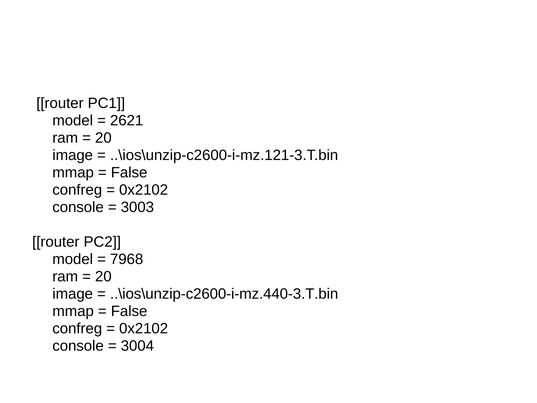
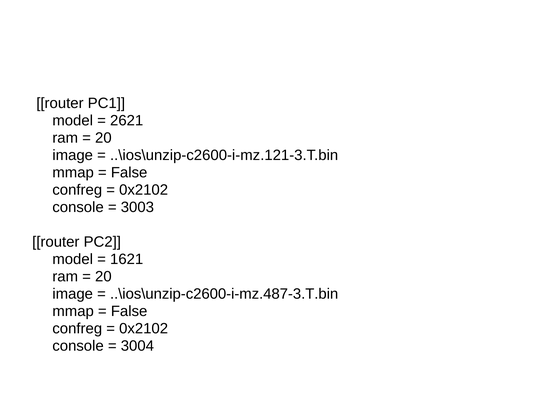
7968: 7968 -> 1621 (127, 259)
..\ios\unzip-c2600-i-mz.440-3.T.bin: ..\ios\unzip-c2600-i-mz.440-3.T.bin -> ..\ios\unzip-c2600-i-mz.487-3.T.bin (224, 294)
